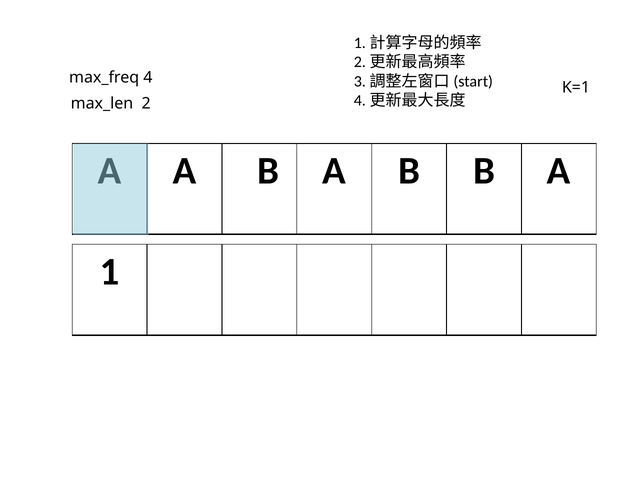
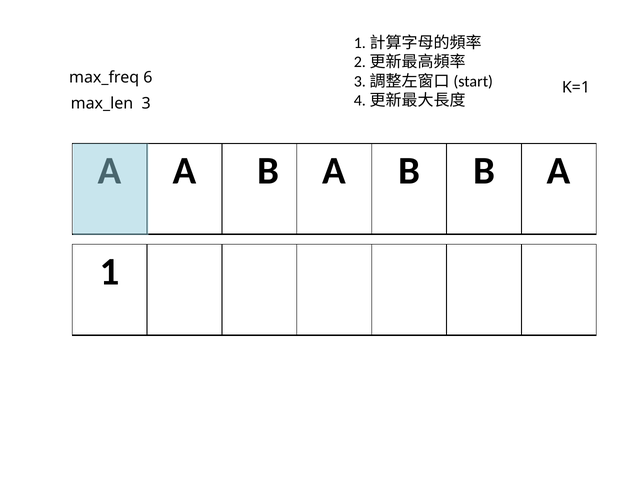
4: 4 -> 6 (148, 77)
2: 2 -> 3 (146, 103)
